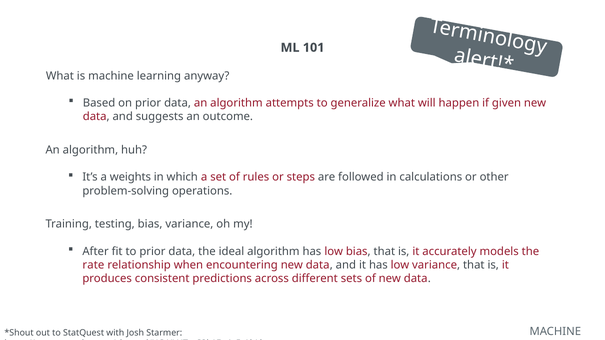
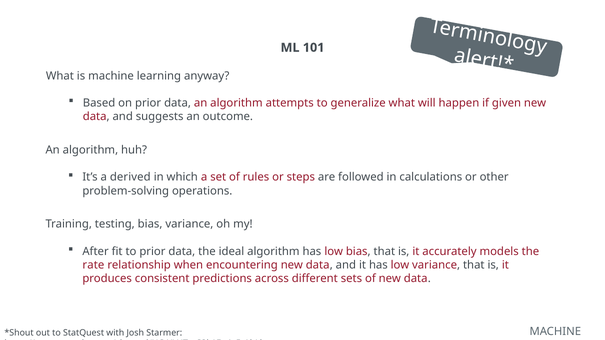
weights: weights -> derived (130, 177)
